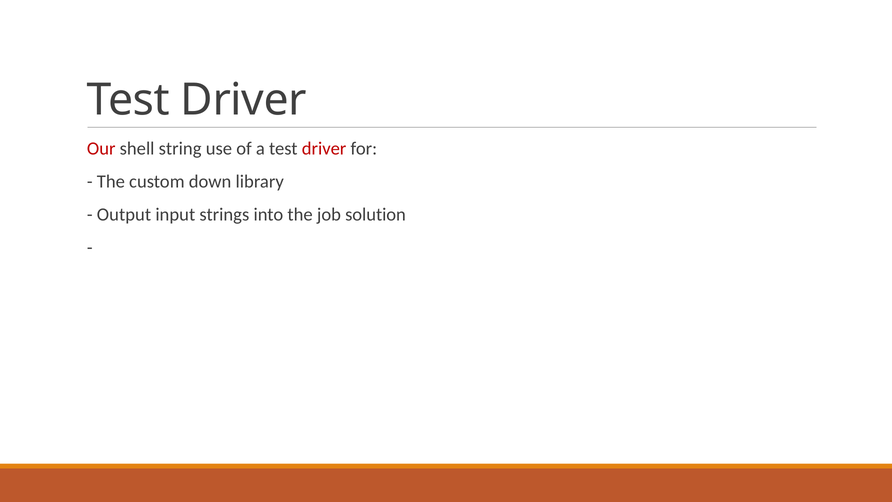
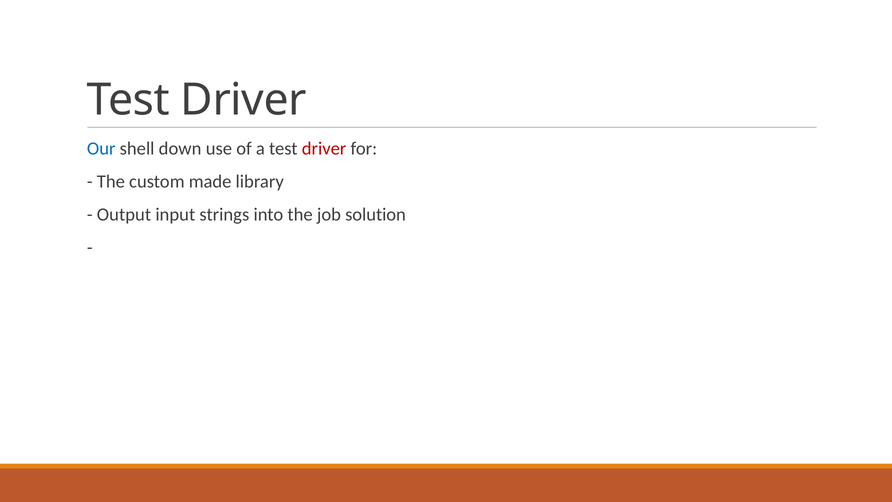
Our colour: red -> blue (101, 148)
string: string -> down (180, 148)
down: down -> made (210, 181)
